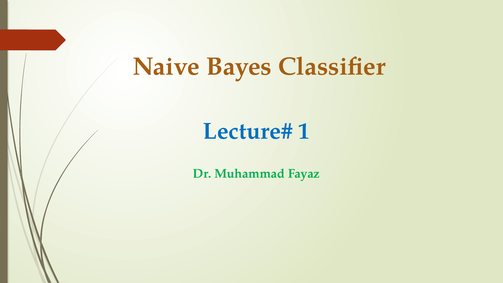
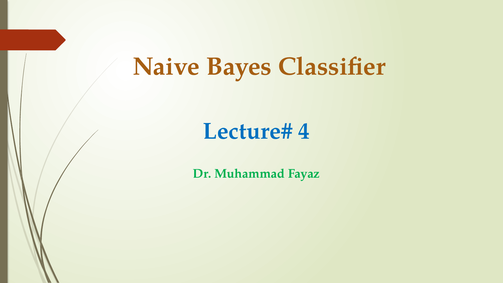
1: 1 -> 4 (304, 131)
